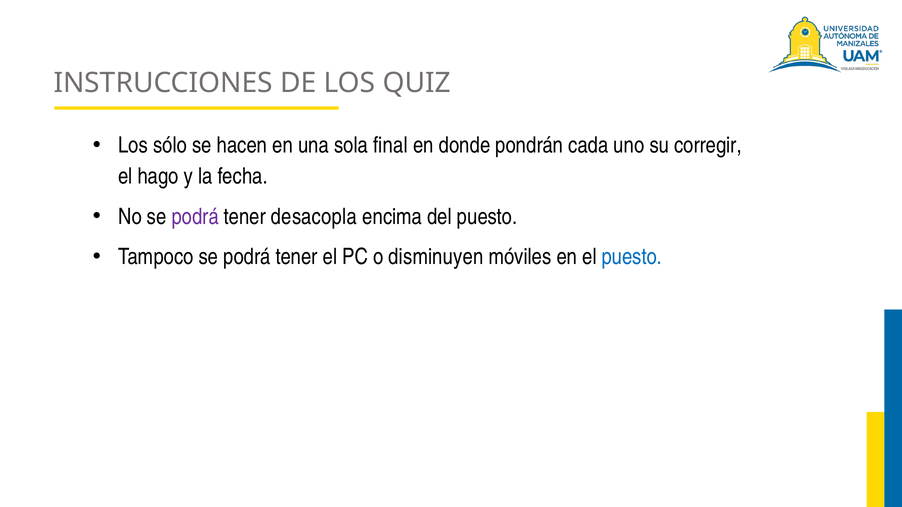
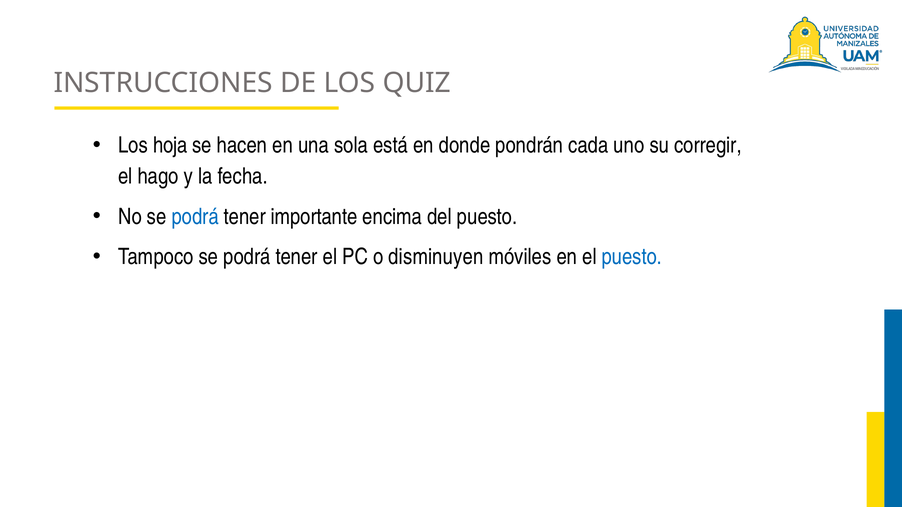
sólo: sólo -> hoja (170, 146)
final: final -> está (391, 146)
podrá colour: purple -> blue (195, 217)
desacopla: desacopla -> importante (314, 217)
